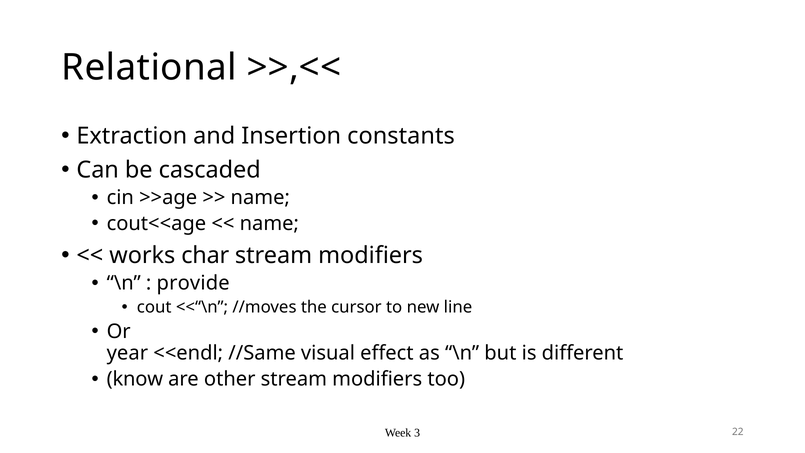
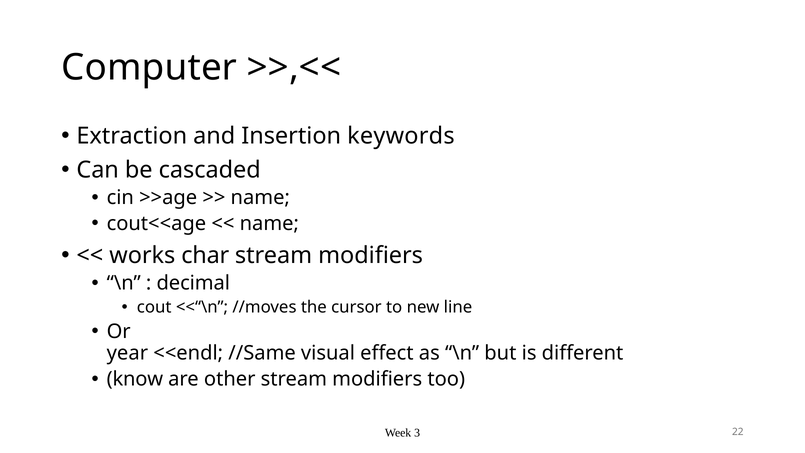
Relational: Relational -> Computer (149, 68)
constants: constants -> keywords (401, 136)
provide: provide -> decimal (193, 283)
